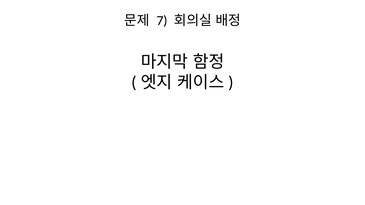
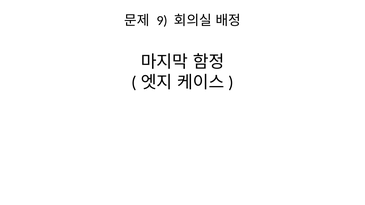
7: 7 -> 9 (162, 21)
